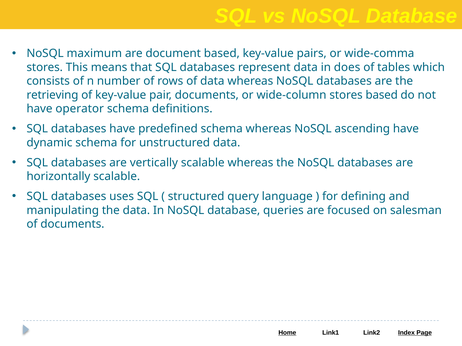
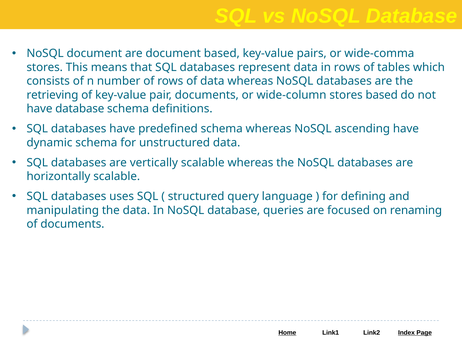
NoSQL maximum: maximum -> document (94, 54)
in does: does -> rows (347, 67)
have operator: operator -> database (80, 109)
salesman: salesman -> renaming (416, 211)
